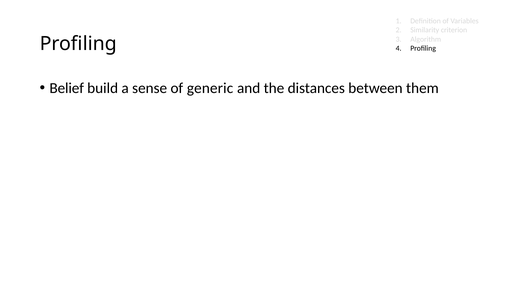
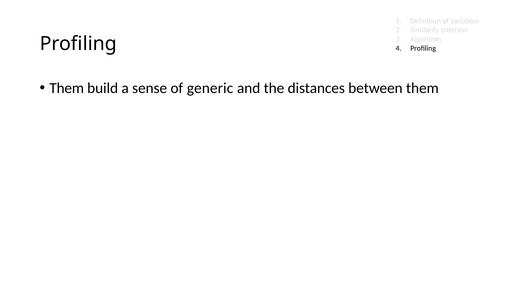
Belief: Belief -> Them (67, 88)
